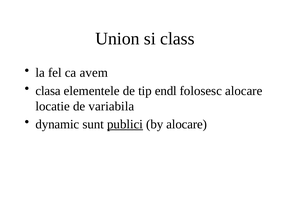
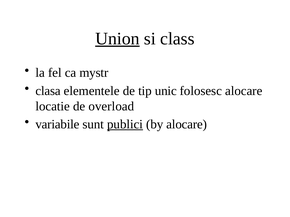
Union underline: none -> present (117, 39)
avem: avem -> mystr (94, 73)
endl: endl -> unic (166, 91)
variabila: variabila -> overload (111, 106)
dynamic: dynamic -> variabile (57, 124)
